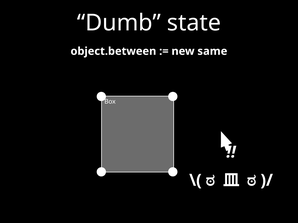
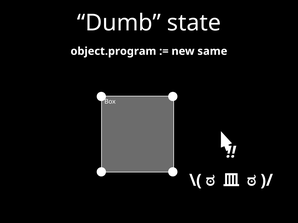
object.between: object.between -> object.program (113, 51)
